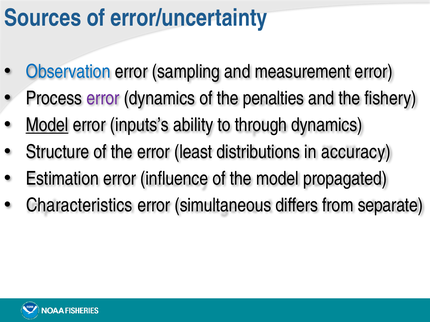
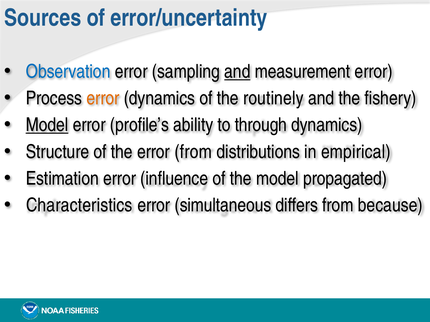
and underline: none -> present (237, 72)
error colour: purple -> orange (103, 98)
penalties: penalties -> routinely (273, 98)
inputs’s: inputs’s -> profile’s (139, 125)
error least: least -> from (193, 152)
accuracy: accuracy -> empirical (356, 152)
separate: separate -> because (390, 206)
